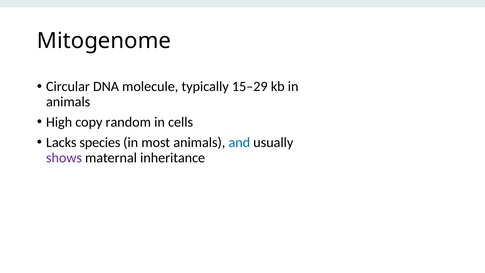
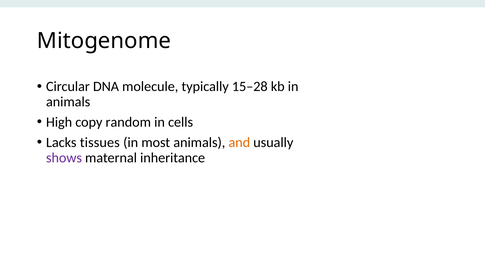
15–29: 15–29 -> 15–28 (250, 87)
species: species -> tissues (100, 142)
and colour: blue -> orange (239, 142)
